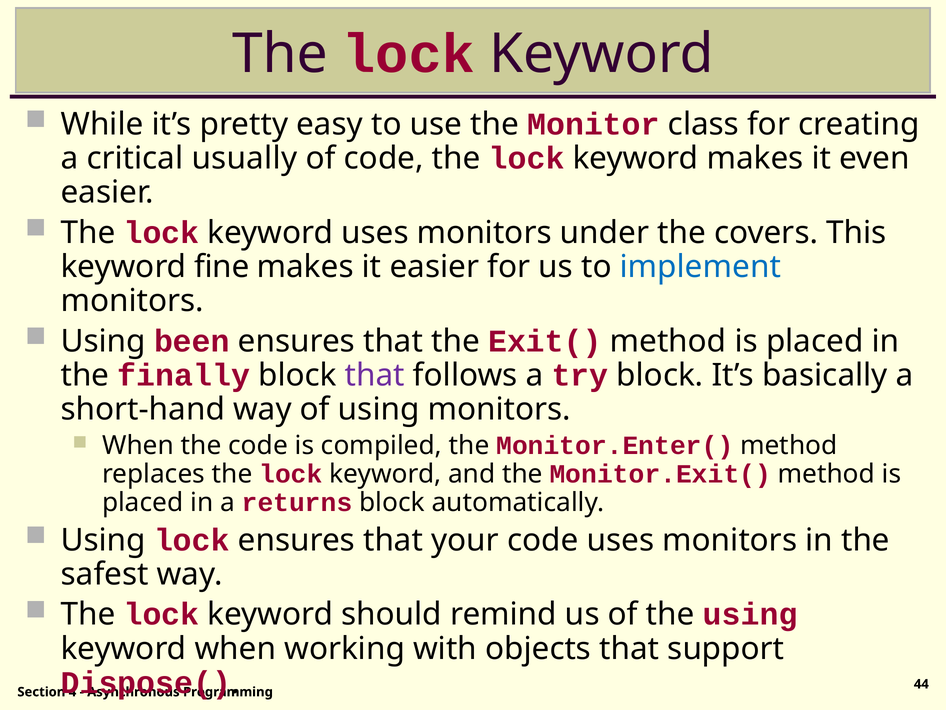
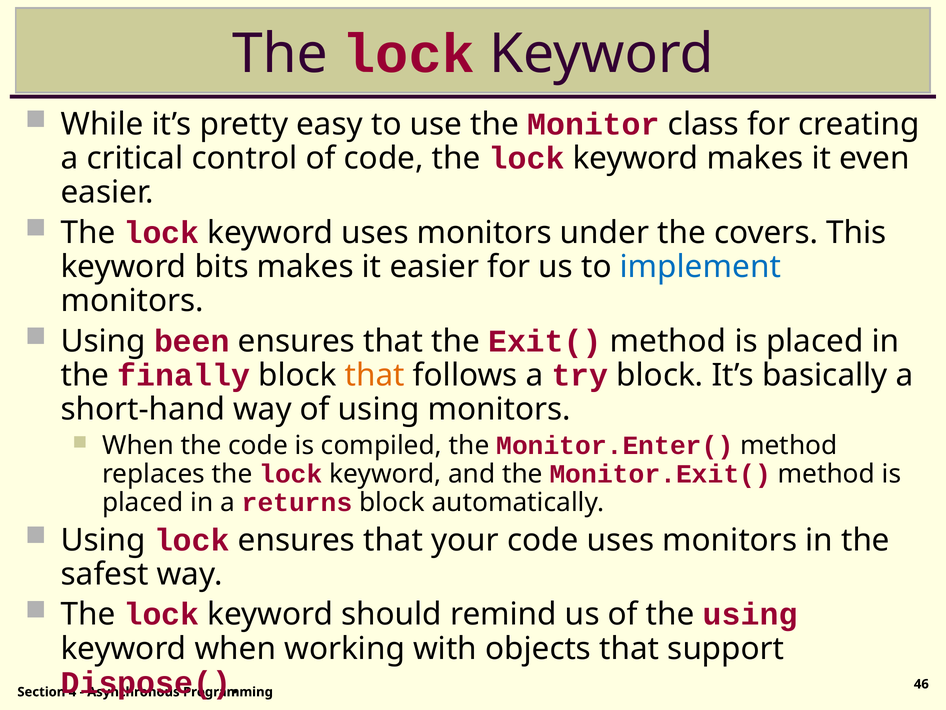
usually: usually -> control (245, 158)
fine: fine -> bits (222, 267)
that colour: purple -> orange (375, 375)
44: 44 -> 46 (921, 684)
